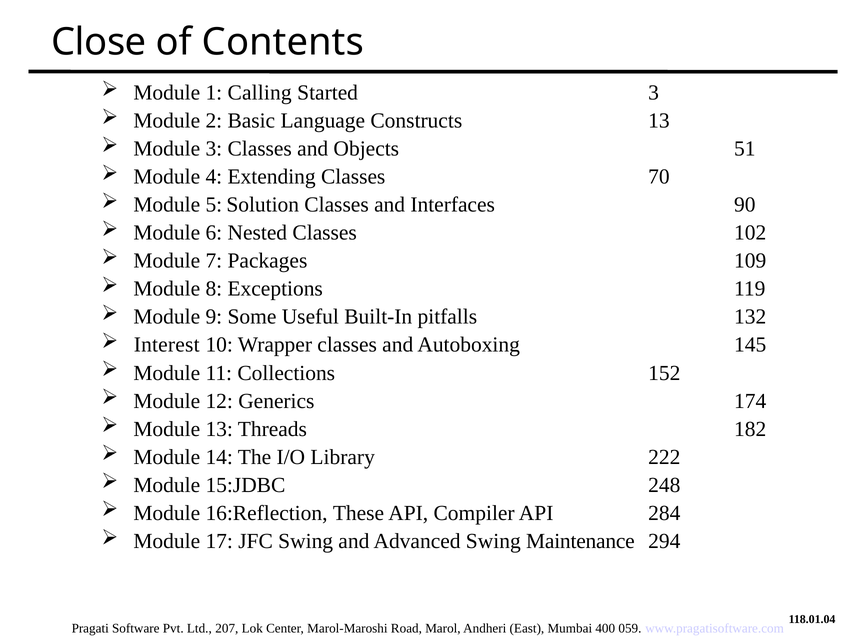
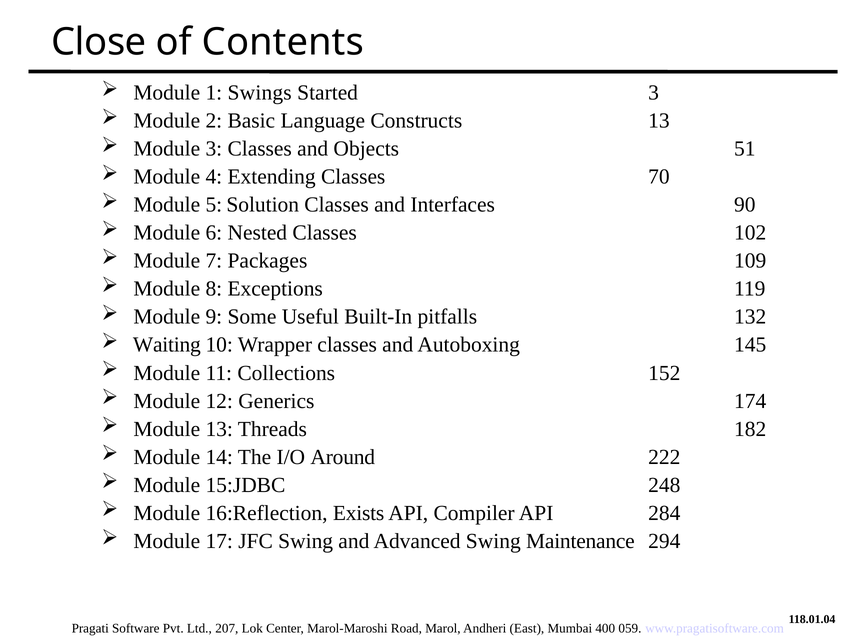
Calling: Calling -> Swings (260, 93)
Interest: Interest -> Waiting (167, 345)
Library: Library -> Around (343, 457)
These: These -> Exists (359, 513)
